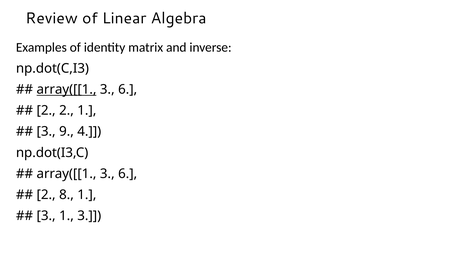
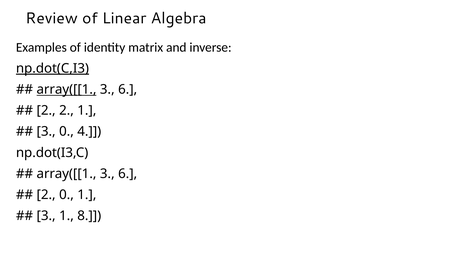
np.dot(C,I3 underline: none -> present (52, 69)
3 9: 9 -> 0 (66, 132)
2 8: 8 -> 0 (66, 195)
1 3: 3 -> 8 (89, 216)
